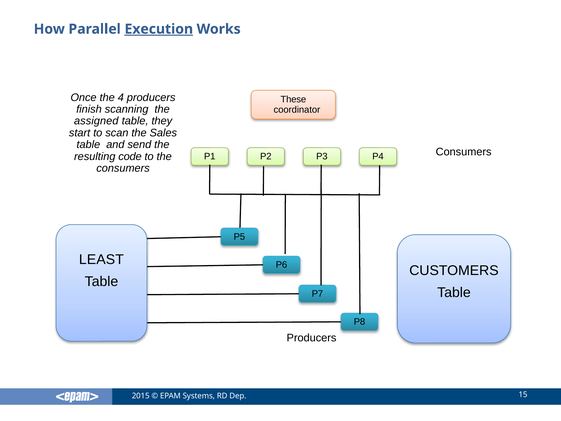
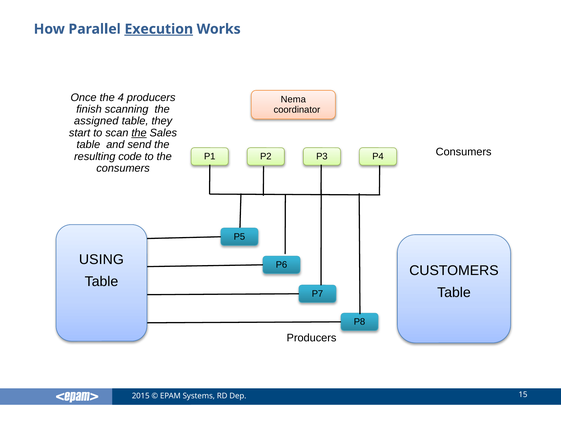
These: These -> Nema (293, 100)
the underline: none -> present (139, 133)
LEAST: LEAST -> USING (101, 259)
